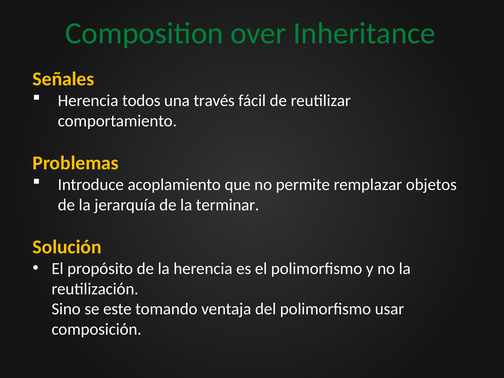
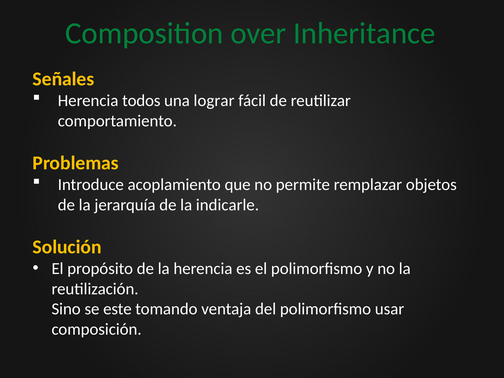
través: través -> lograr (214, 101)
terminar: terminar -> indicarle (227, 205)
